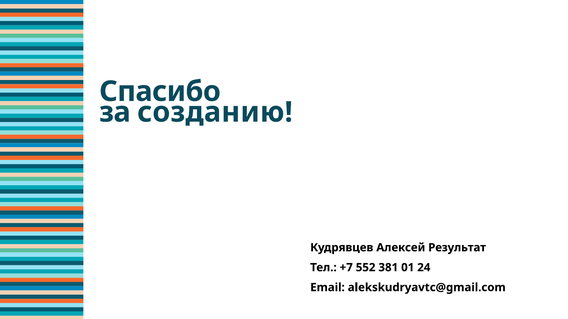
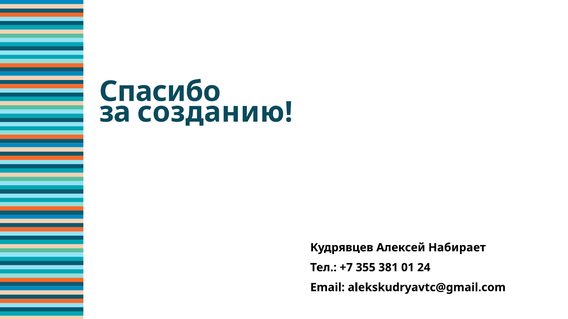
Результат: Результат -> Набирает (457, 248)
552: 552 -> 355 (366, 268)
